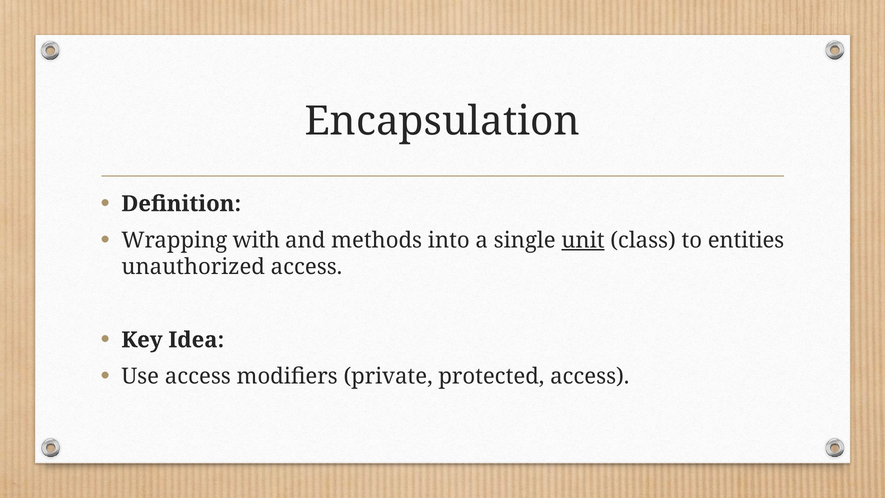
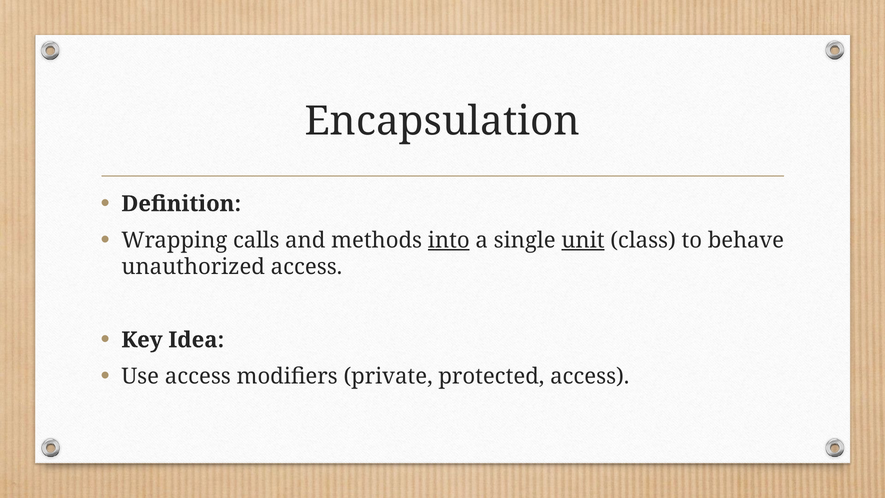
with: with -> calls (256, 240)
into underline: none -> present (449, 240)
entities: entities -> behave (746, 240)
